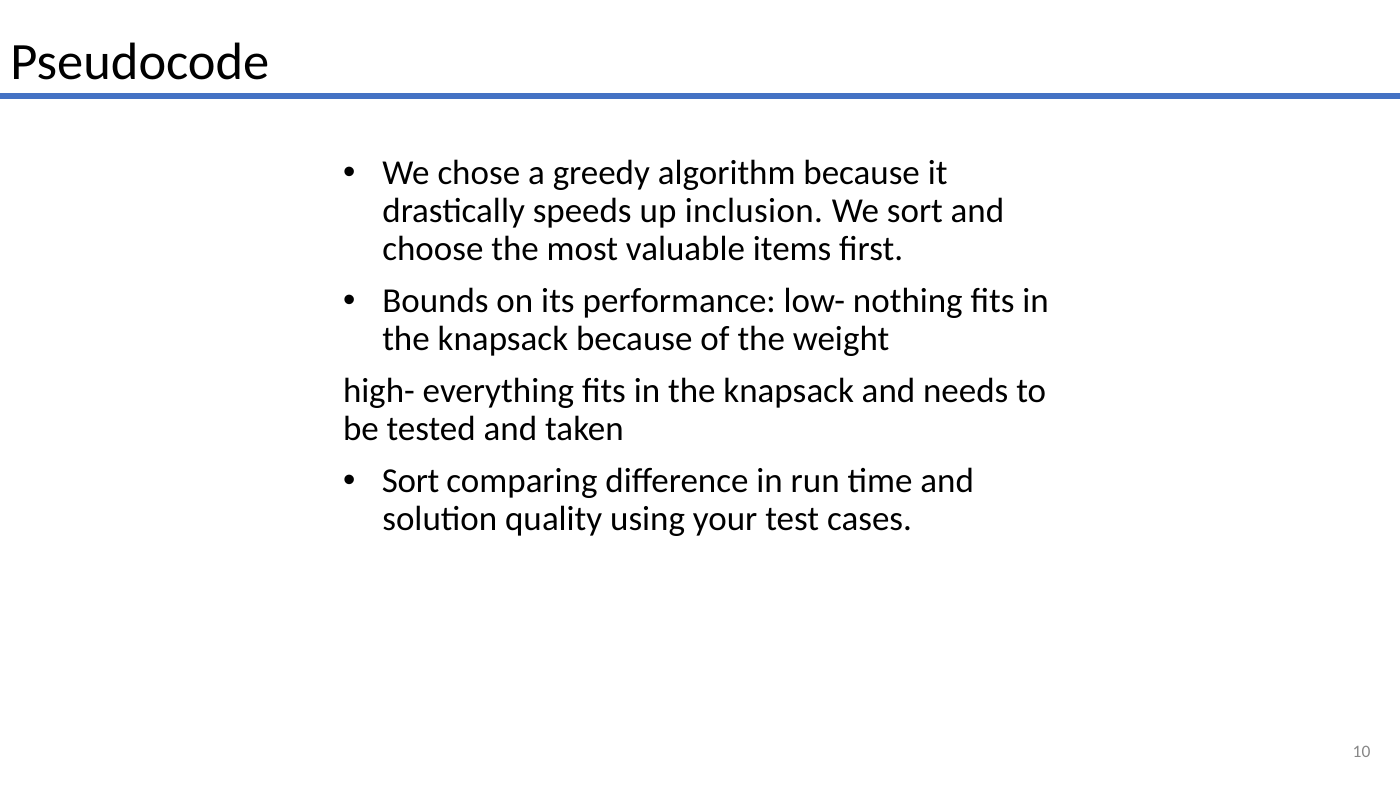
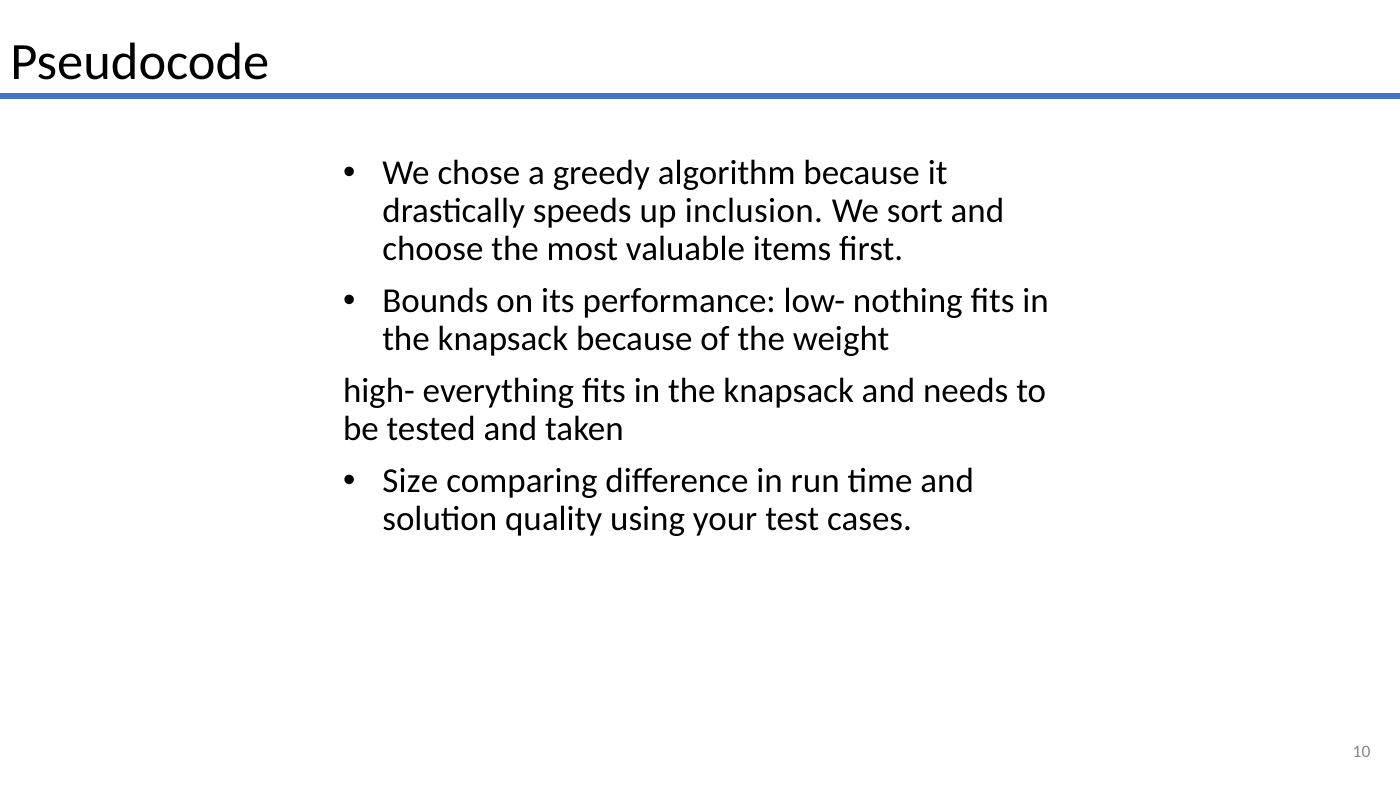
Sort: Sort -> Size (410, 481)
